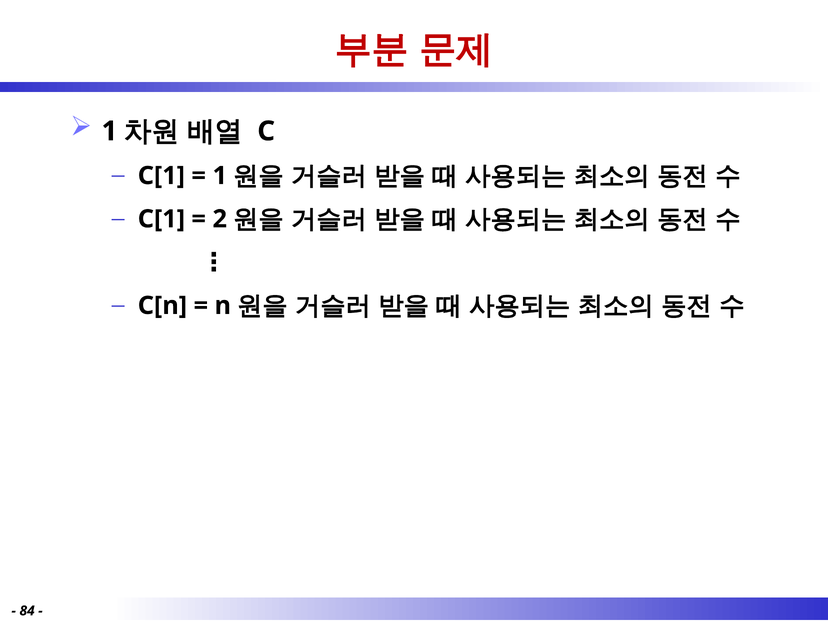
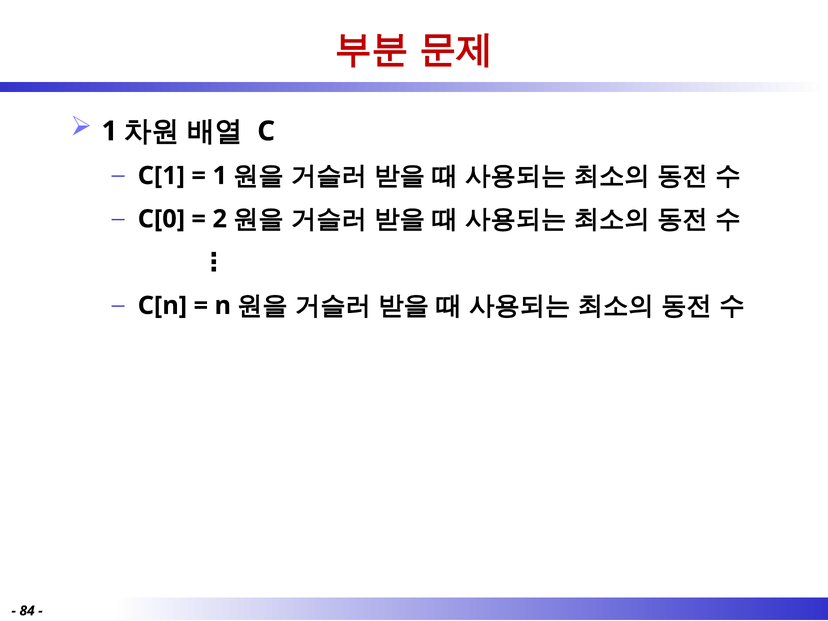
C[1: C[1 -> C[0 (161, 219)
